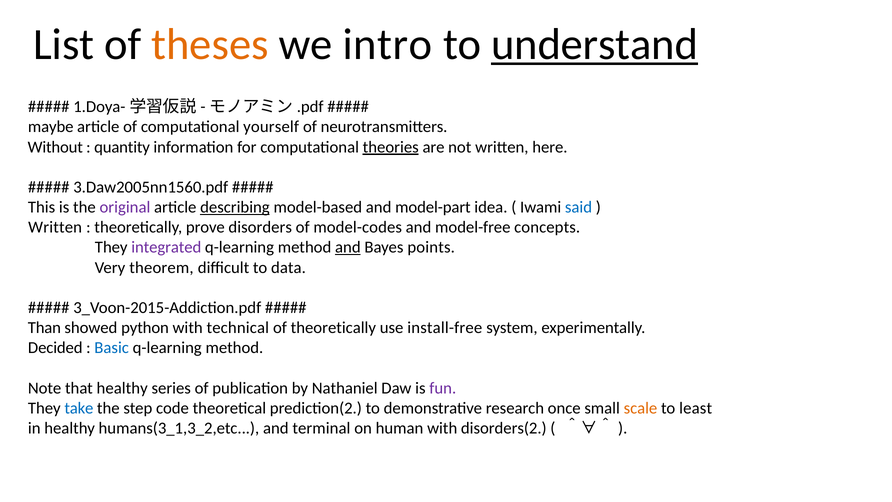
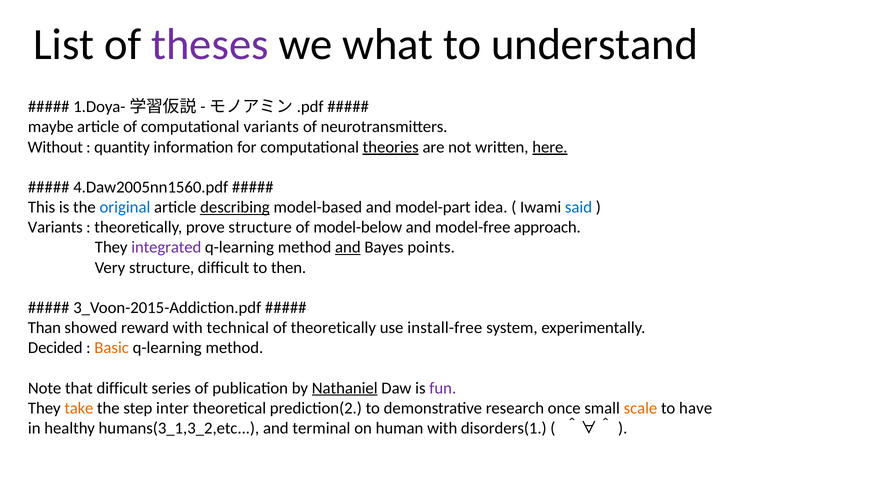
theses colour: orange -> purple (210, 45)
intro: intro -> what (388, 45)
understand underline: present -> none (595, 45)
computational yourself: yourself -> variants (271, 127)
here underline: none -> present (550, 147)
3.Daw2005nn1560.pdf: 3.Daw2005nn1560.pdf -> 4.Daw2005nn1560.pdf (151, 187)
original colour: purple -> blue (125, 207)
Written: Written -> Variants (55, 227)
prove disorders: disorders -> structure (260, 227)
model-codes: model-codes -> model-below (358, 227)
concepts: concepts -> approach (547, 227)
Very theorem: theorem -> structure (162, 267)
data: data -> then (289, 267)
python: python -> reward (145, 328)
Basic colour: blue -> orange (112, 348)
that healthy: healthy -> difficult (122, 388)
Nathaniel underline: none -> present (345, 388)
take colour: blue -> orange (79, 408)
code: code -> inter (172, 408)
least: least -> have (696, 408)
disorders(2: disorders(2 -> disorders(1 (504, 428)
